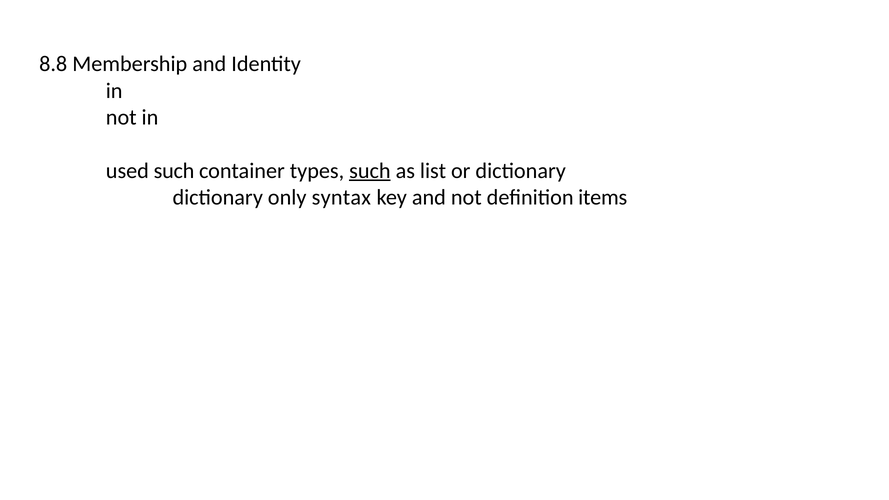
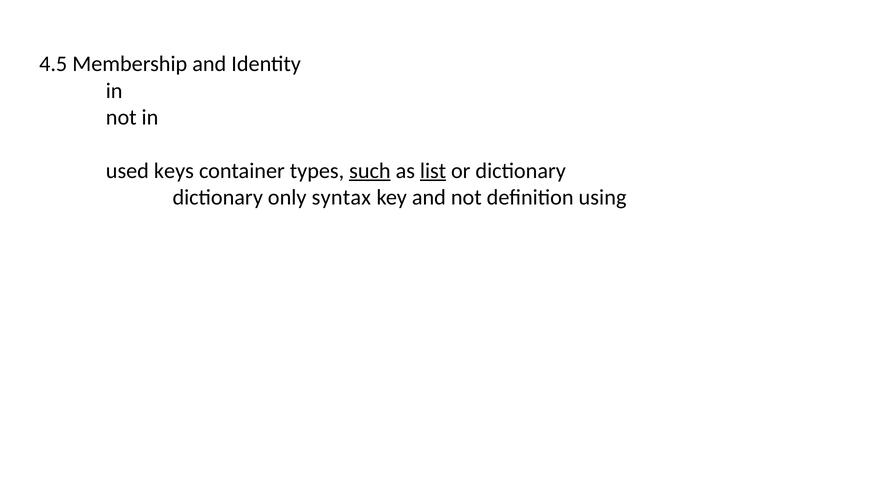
8.8: 8.8 -> 4.5 (53, 64)
used such: such -> keys (174, 171)
list underline: none -> present (433, 171)
items: items -> using (603, 197)
